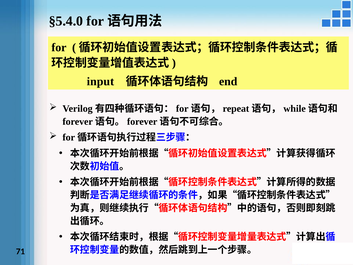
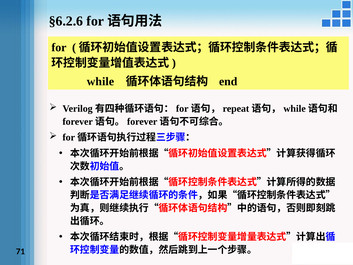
§5.4.0: §5.4.0 -> §6.2.6 (66, 21)
input: input -> while (100, 81)
